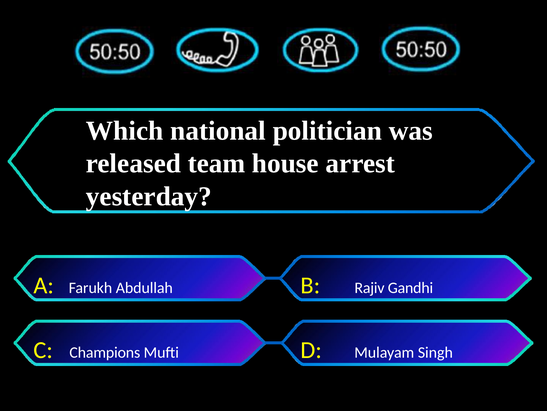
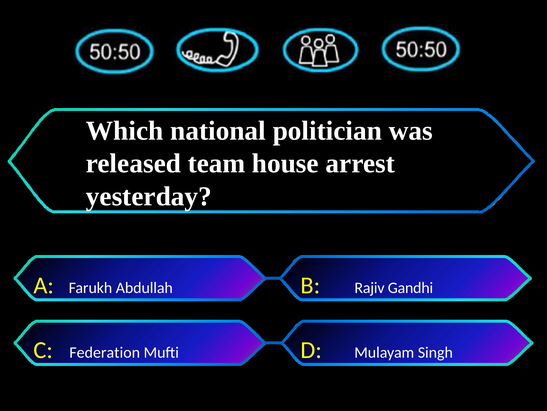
Champions: Champions -> Federation (105, 352)
